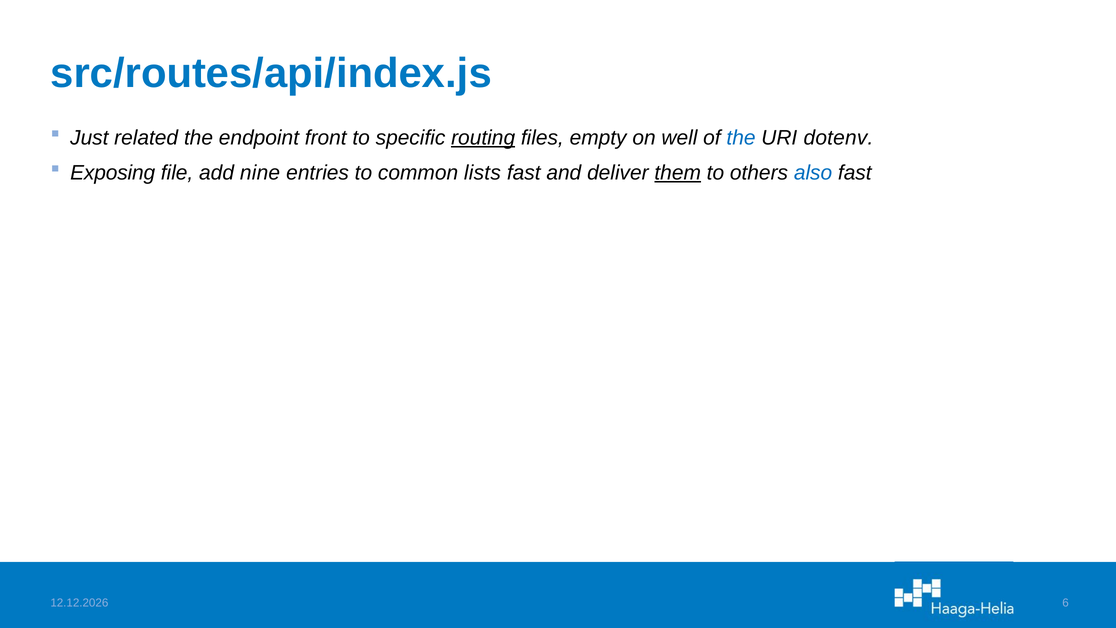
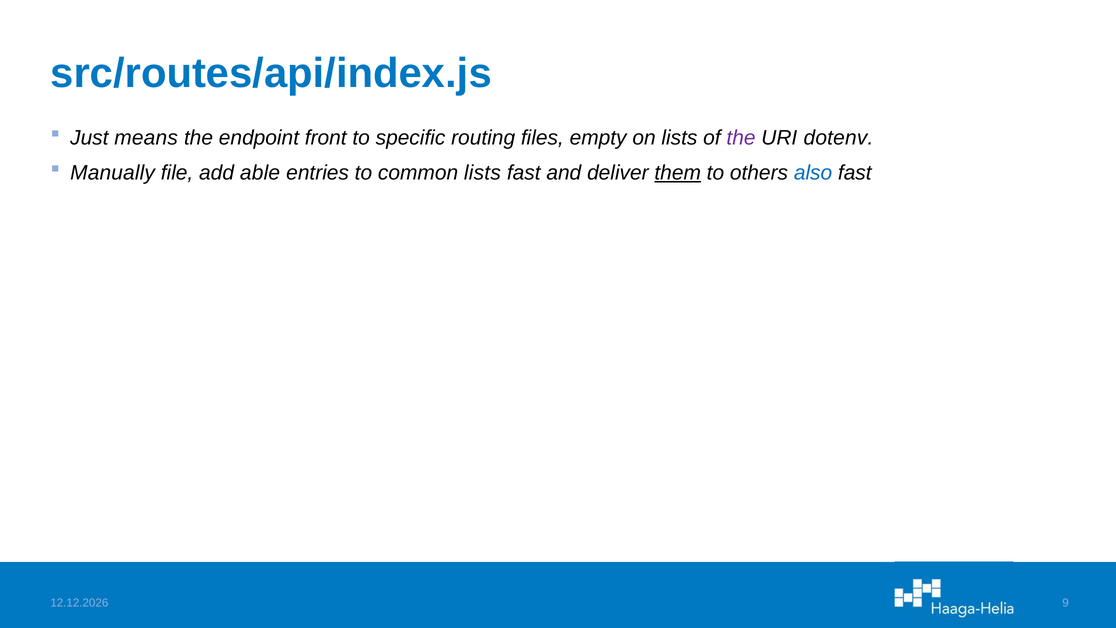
related: related -> means (146, 138)
routing underline: present -> none (483, 138)
on well: well -> lists (679, 138)
the colour: blue -> purple (741, 138)
Exposing: Exposing -> Manually (113, 173)
nine: nine -> able (260, 173)
6: 6 -> 9 (1066, 603)
